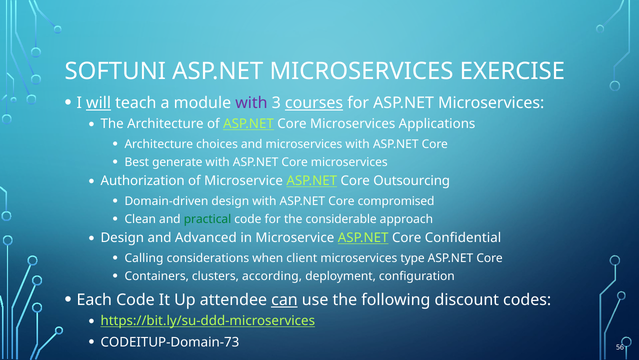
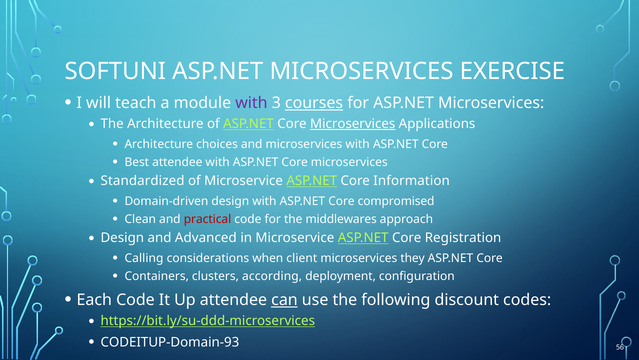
will underline: present -> none (99, 103)
Microservices underline: none -> present (353, 124)
Best generate: generate -> attendee (177, 162)
Authorization: Authorization -> Standardized (143, 181)
Outsourcing: Outsourcing -> Information (412, 181)
practical colour: green -> red (208, 219)
considerable: considerable -> middlewares (341, 219)
Confidential: Confidential -> Registration (463, 237)
type: type -> they (413, 258)
CODEITUP-Domain-73: CODEITUP-Domain-73 -> CODEITUP-Domain-93 (170, 342)
